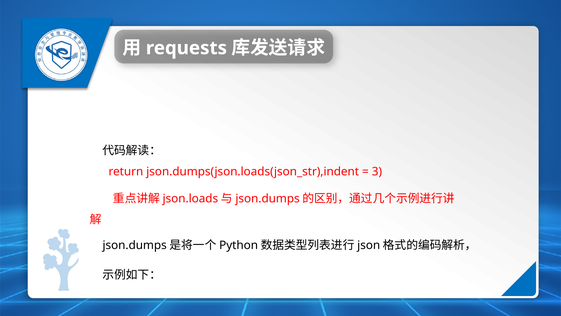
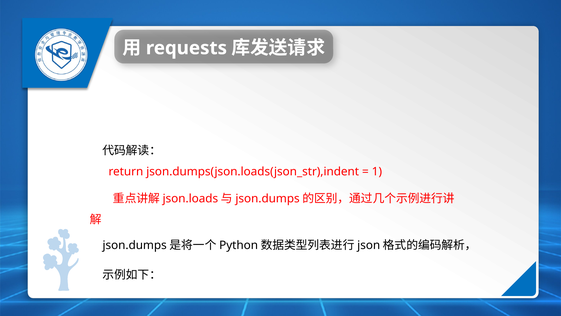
3: 3 -> 1 (377, 172)
